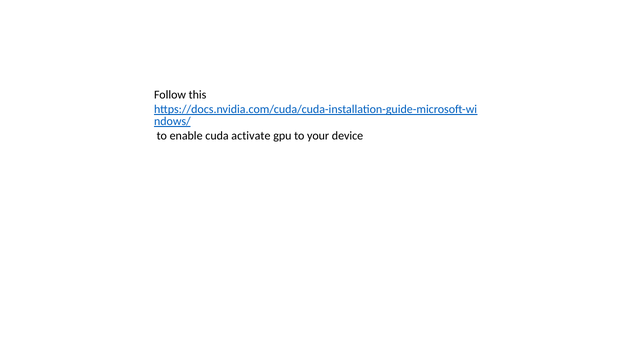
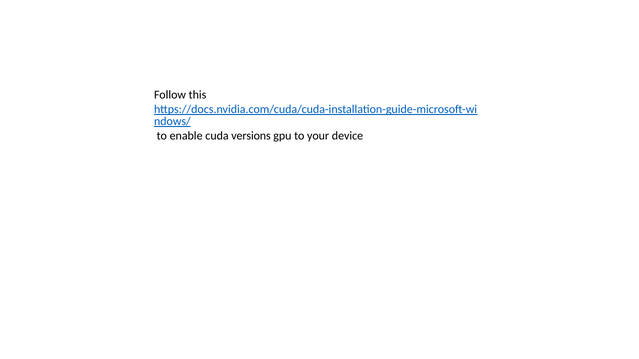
activate: activate -> versions (251, 136)
